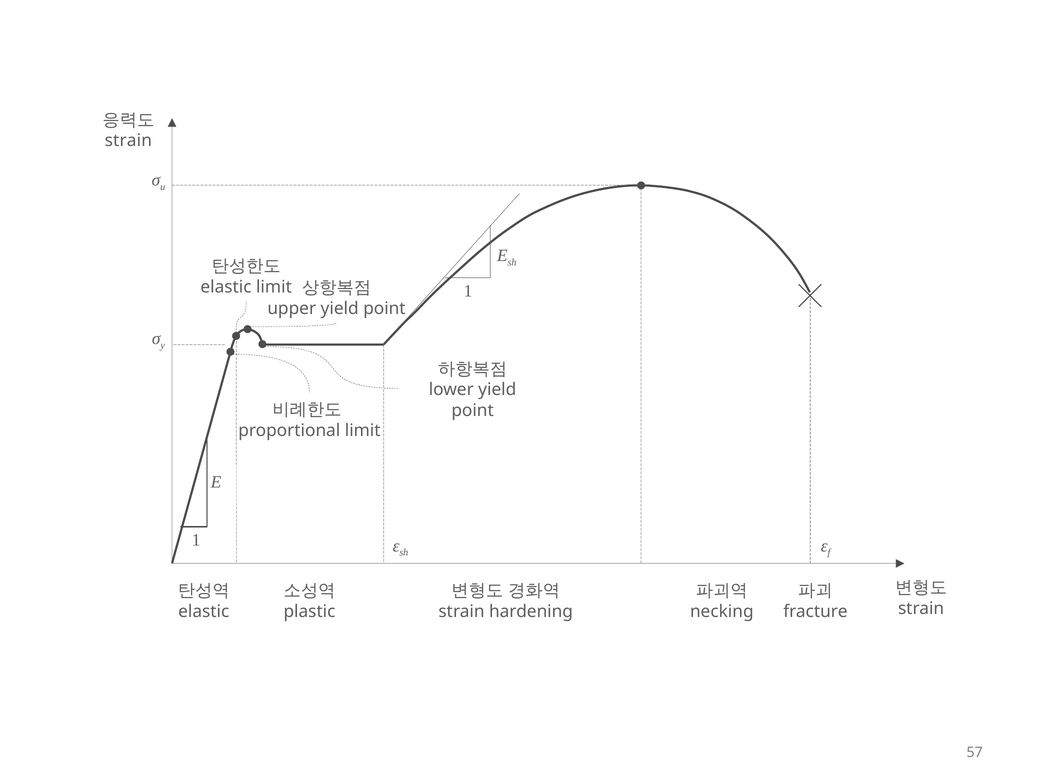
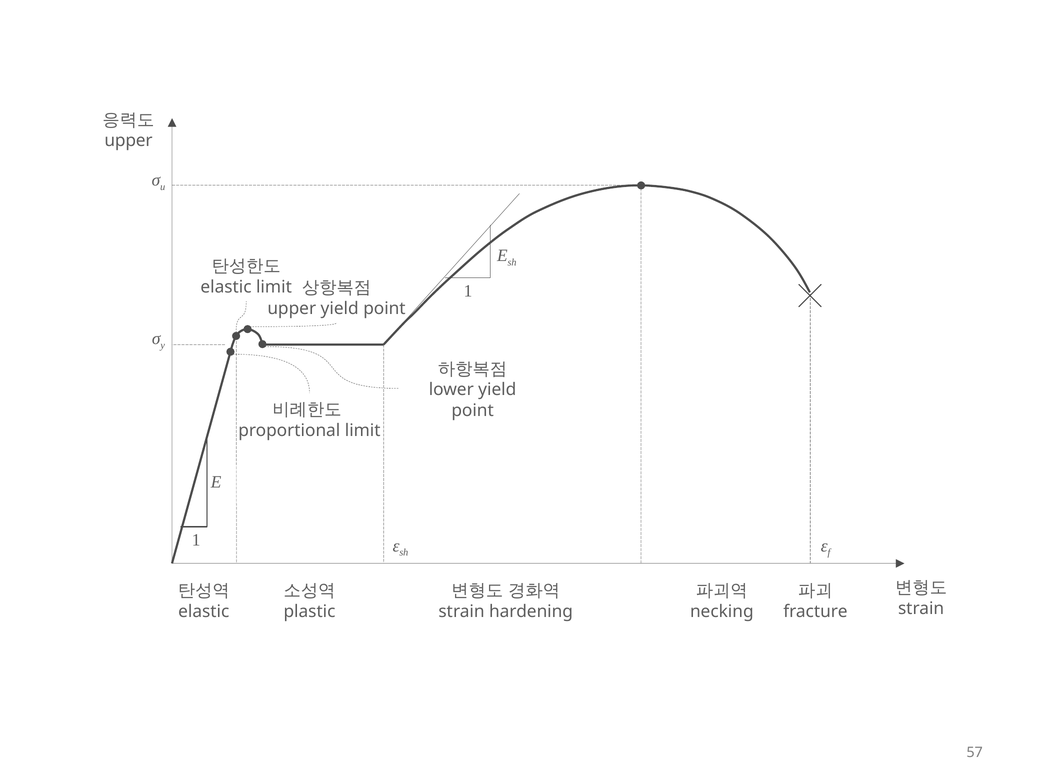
strain: strain -> upper (128, 141)
